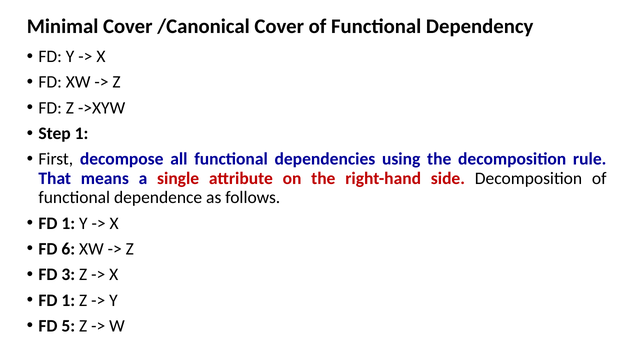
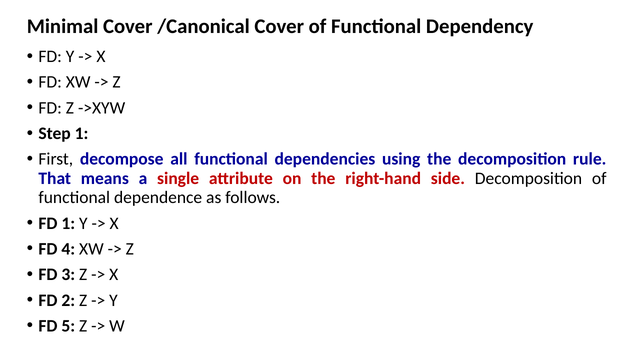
6: 6 -> 4 (68, 249)
1: 1 -> 2 (68, 300)
